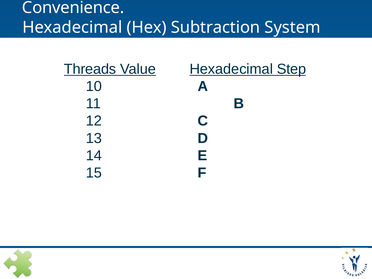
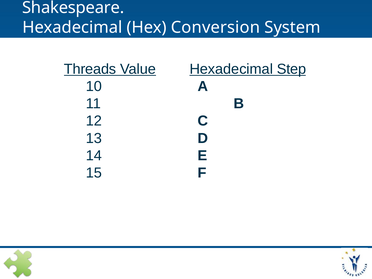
Convenience: Convenience -> Shakespeare (73, 8)
Subtraction: Subtraction -> Conversion (215, 28)
